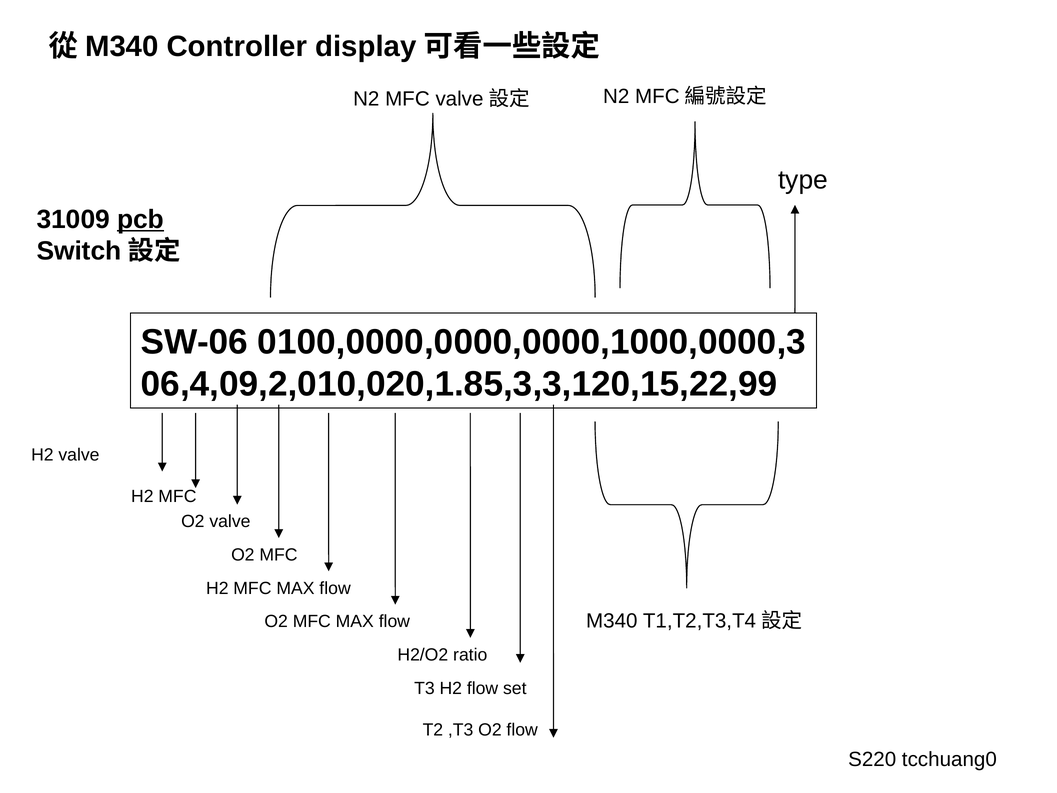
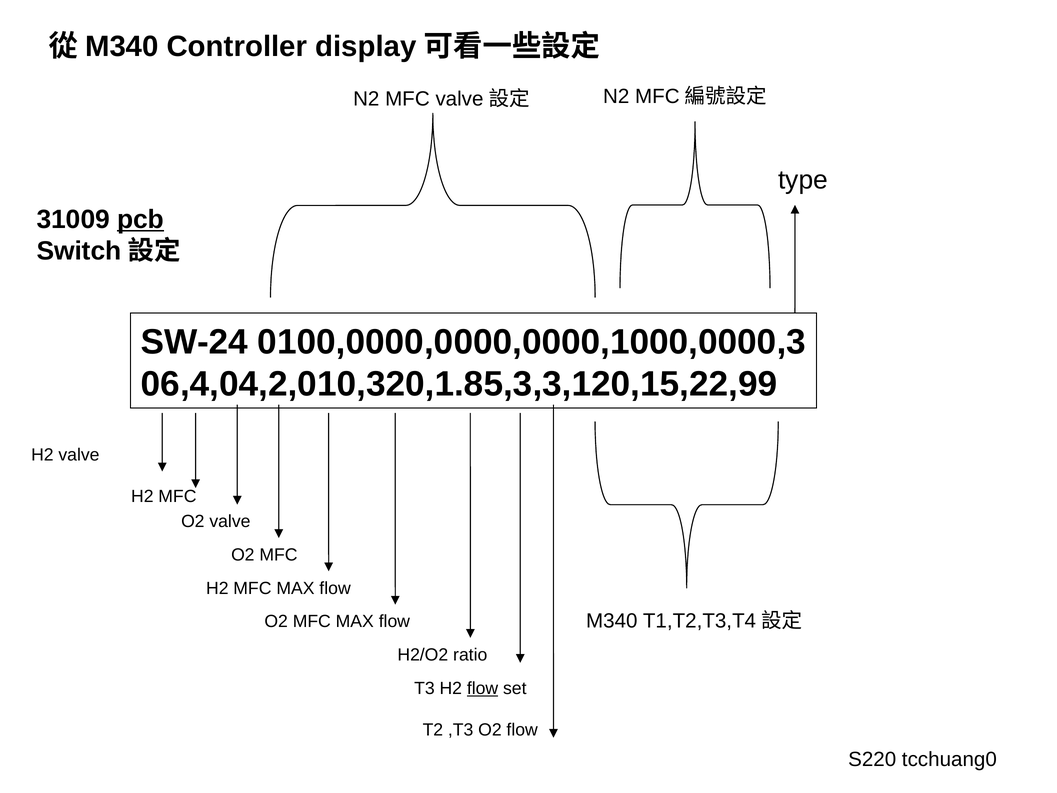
SW-06: SW-06 -> SW-24 (194, 342)
06,4,09,2,010,020,1.85,3,3,120,15,22,99: 06,4,09,2,010,020,1.85,3,3,120,15,22,99 -> 06,4,04,2,010,320,1.85,3,3,120,15,22,99 (459, 384)
flow underline: none -> present (483, 688)
